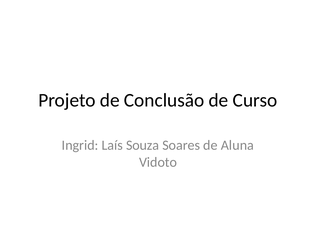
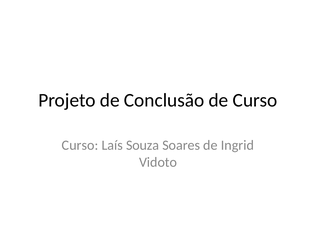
Ingrid: Ingrid -> Curso (80, 145)
Aluna: Aluna -> Ingrid (237, 145)
